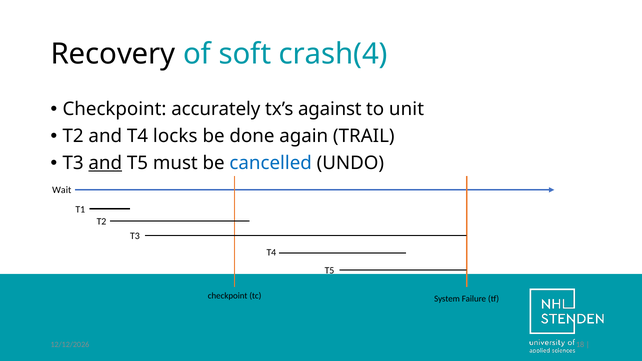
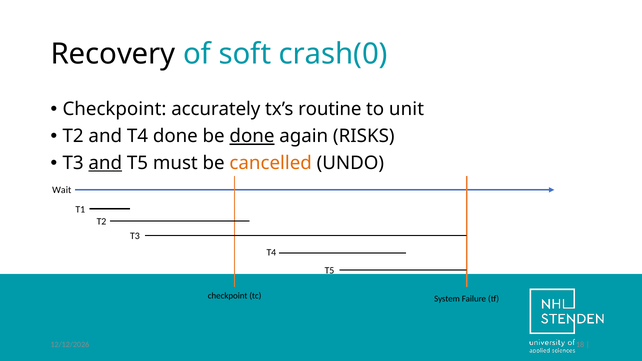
crash(4: crash(4 -> crash(0 (333, 54)
against: against -> routine (330, 109)
T4 locks: locks -> done (175, 136)
done underline: none -> present (252, 136)
TRAIL: TRAIL -> RISKS (364, 136)
cancelled colour: blue -> orange (271, 163)
